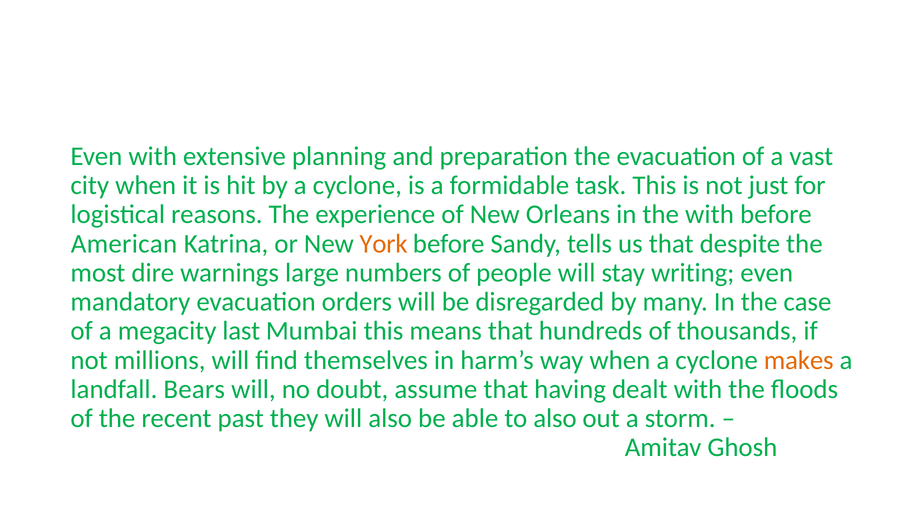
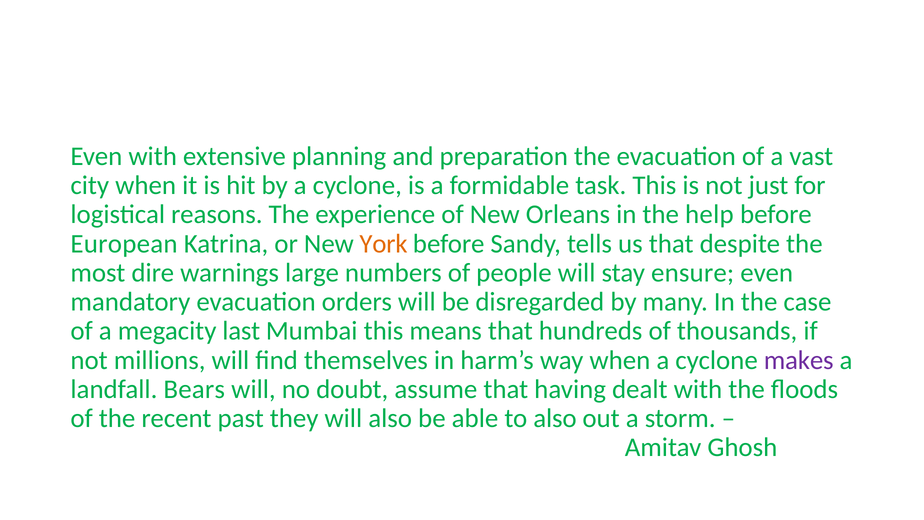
the with: with -> help (709, 214)
American: American -> European (124, 244)
writing: writing -> ensure (693, 273)
makes colour: orange -> purple (799, 360)
